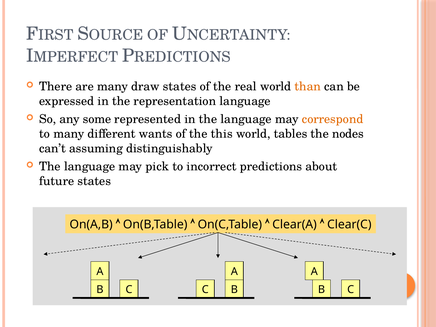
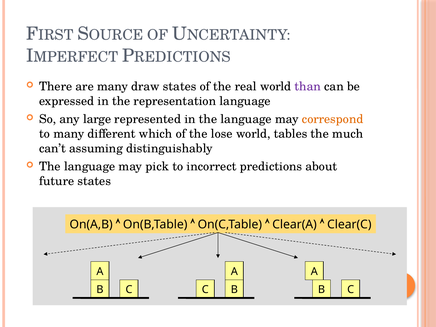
than colour: orange -> purple (308, 87)
some: some -> large (97, 119)
wants: wants -> which (156, 134)
this: this -> lose (222, 134)
nodes: nodes -> much (348, 134)
